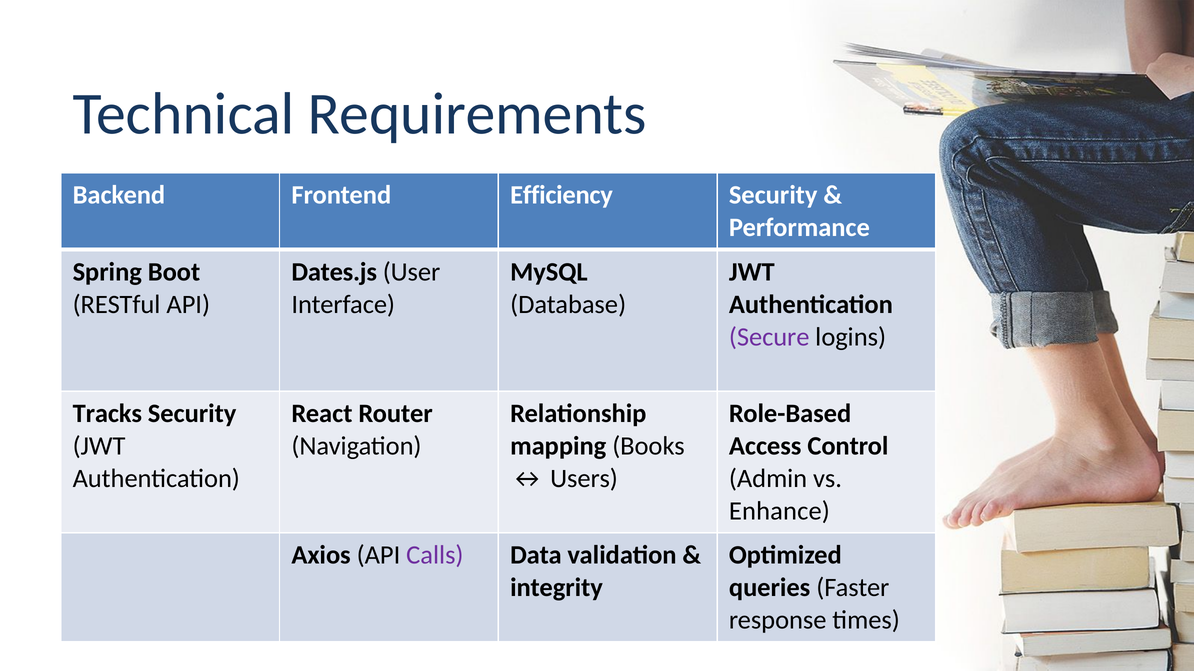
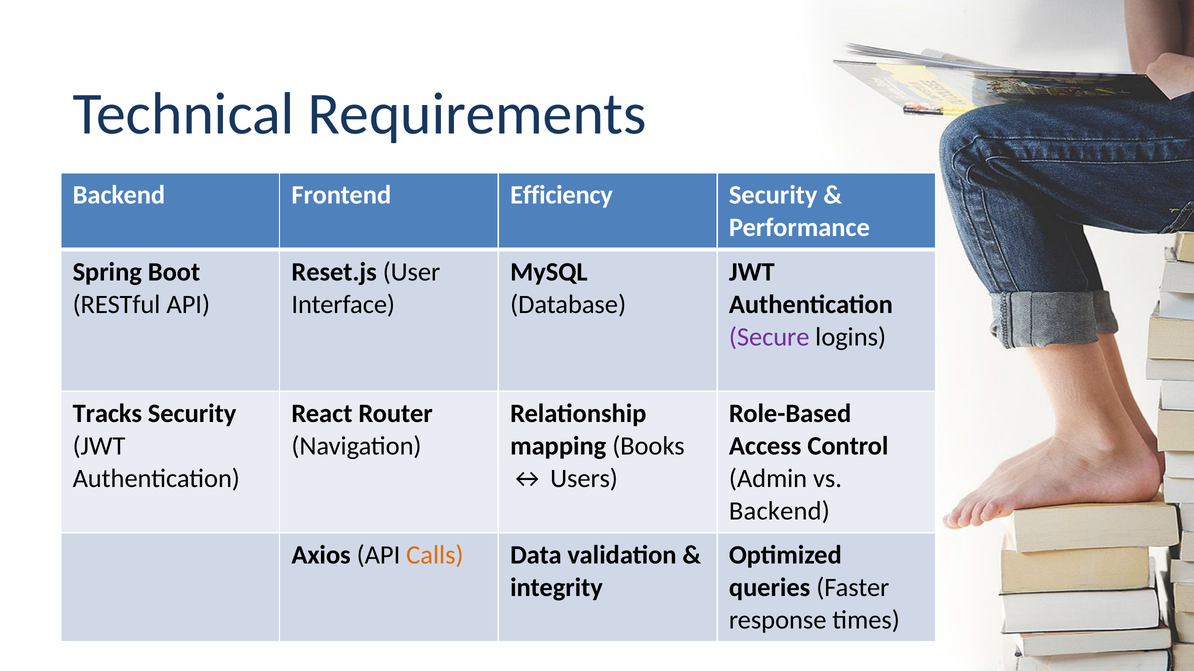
Dates.js: Dates.js -> Reset.js (334, 272)
Enhance: Enhance -> Backend (779, 511)
Calls colour: purple -> orange (435, 556)
